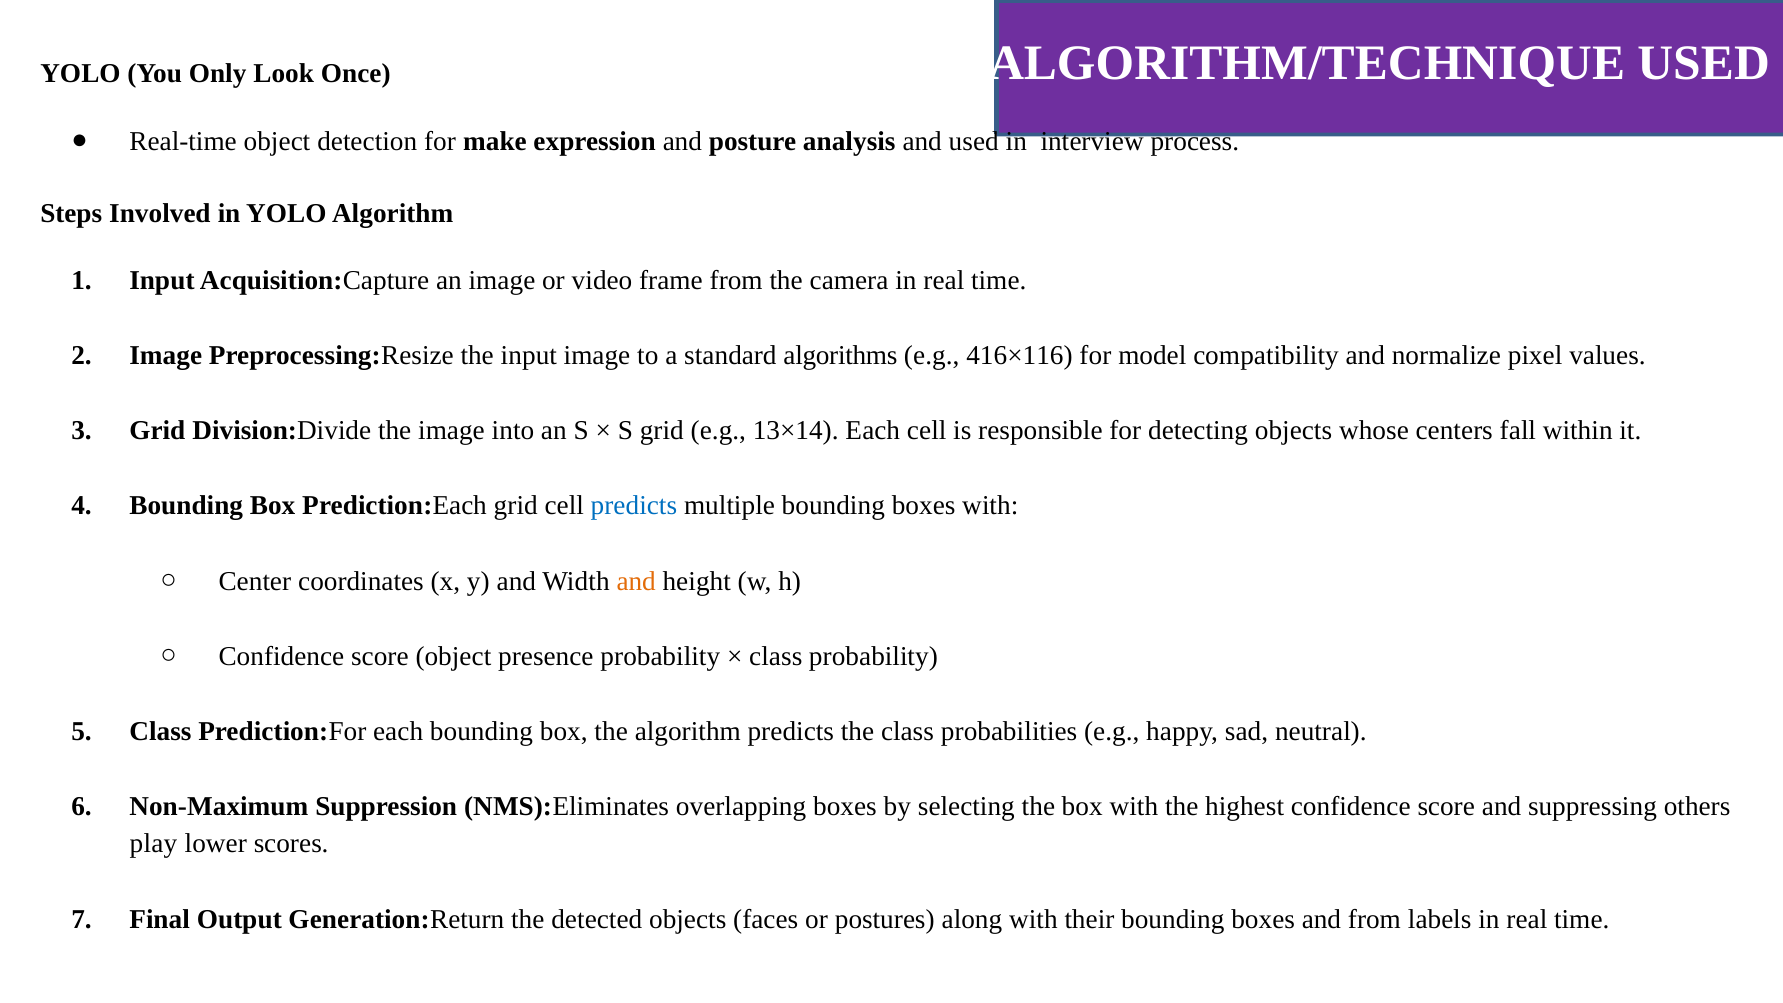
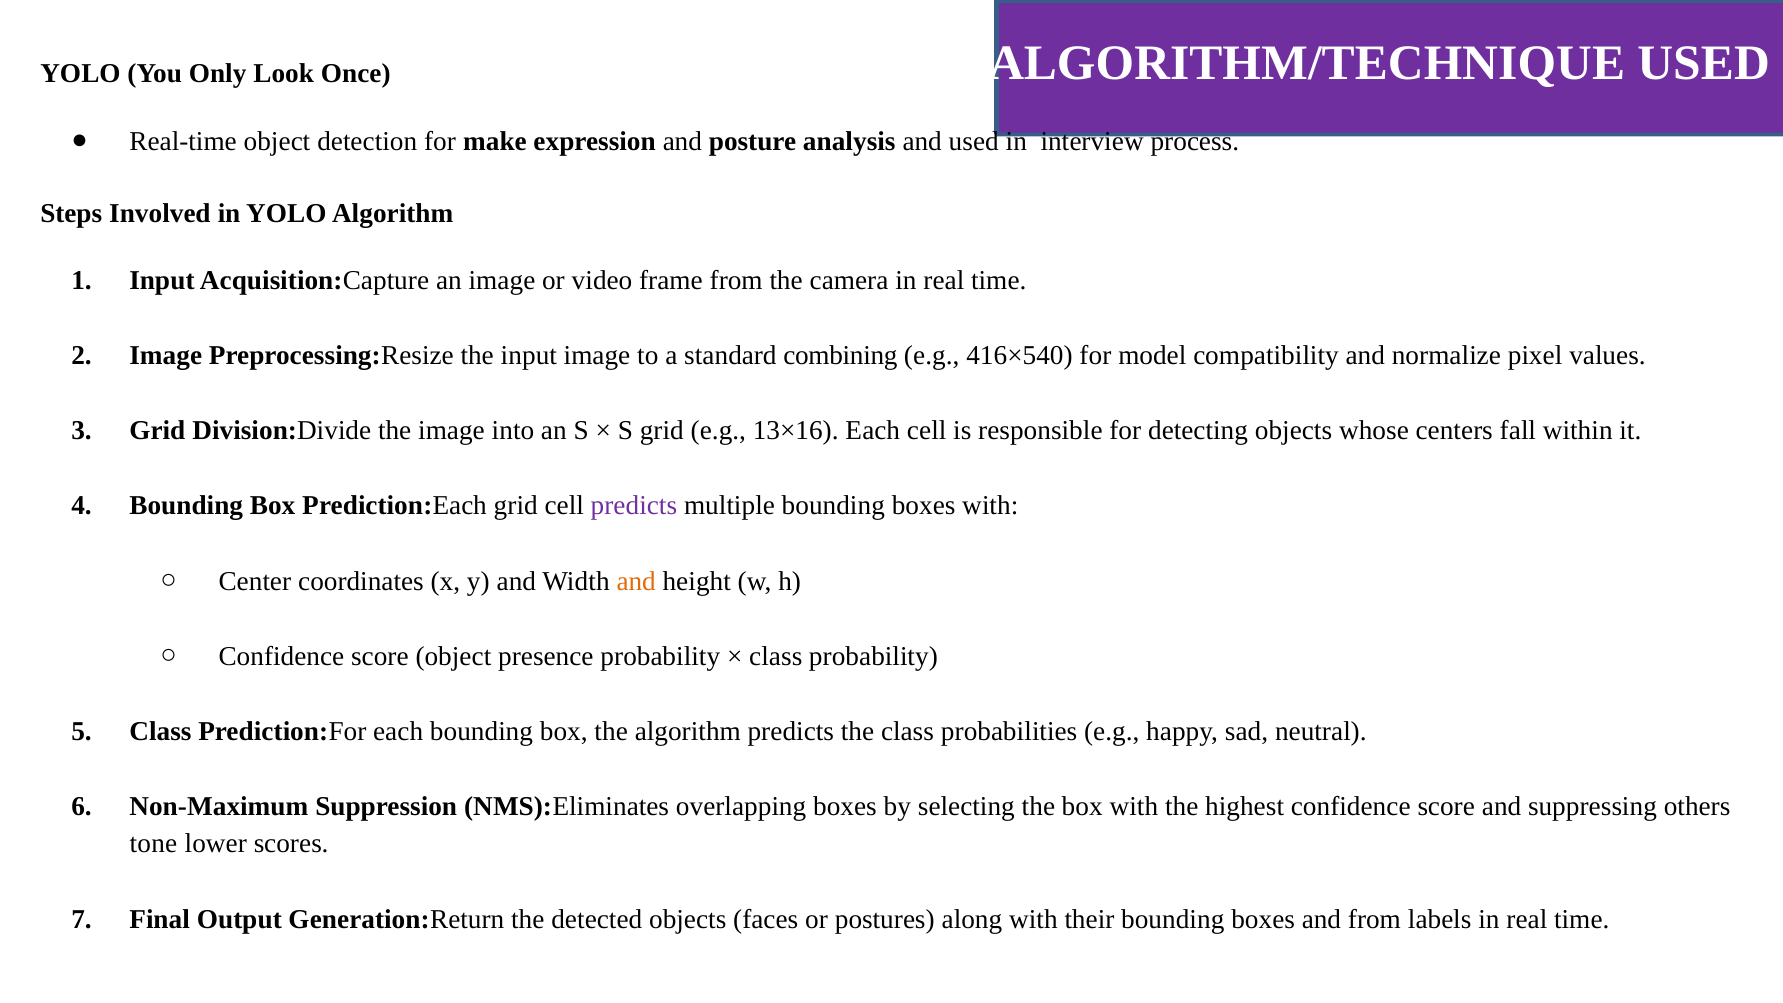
algorithms: algorithms -> combining (840, 356)
416×116: 416×116 -> 416×540 (1020, 356)
13×14: 13×14 -> 13×16 (796, 431)
predicts colour: blue -> purple (634, 506)
play: play -> tone (153, 844)
